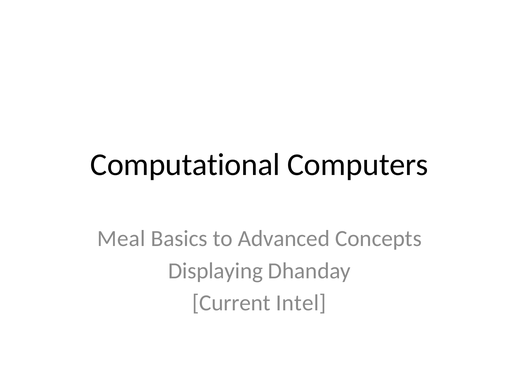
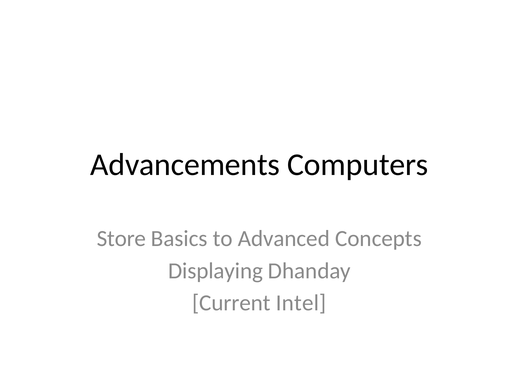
Computational: Computational -> Advancements (185, 165)
Meal: Meal -> Store (121, 239)
